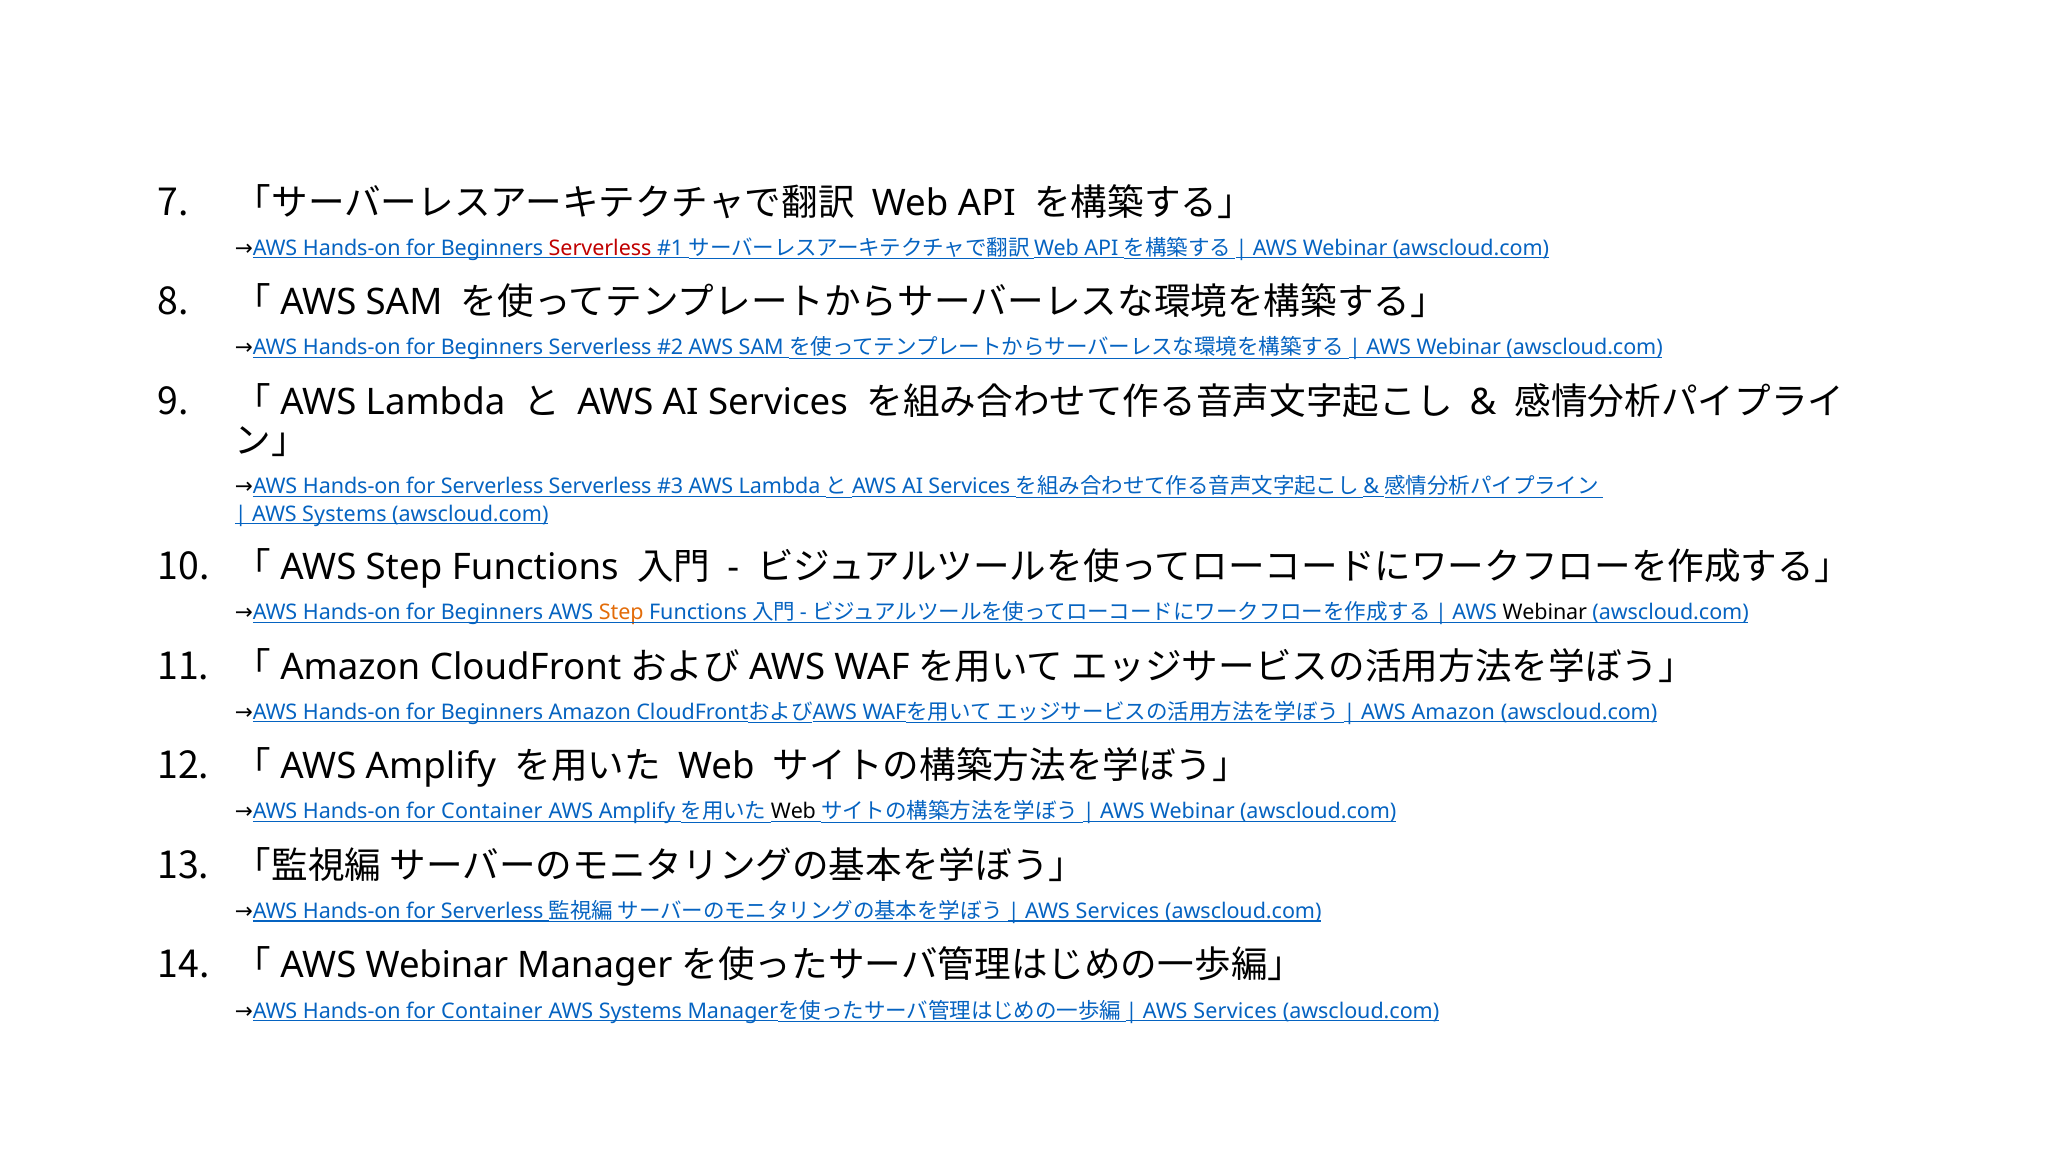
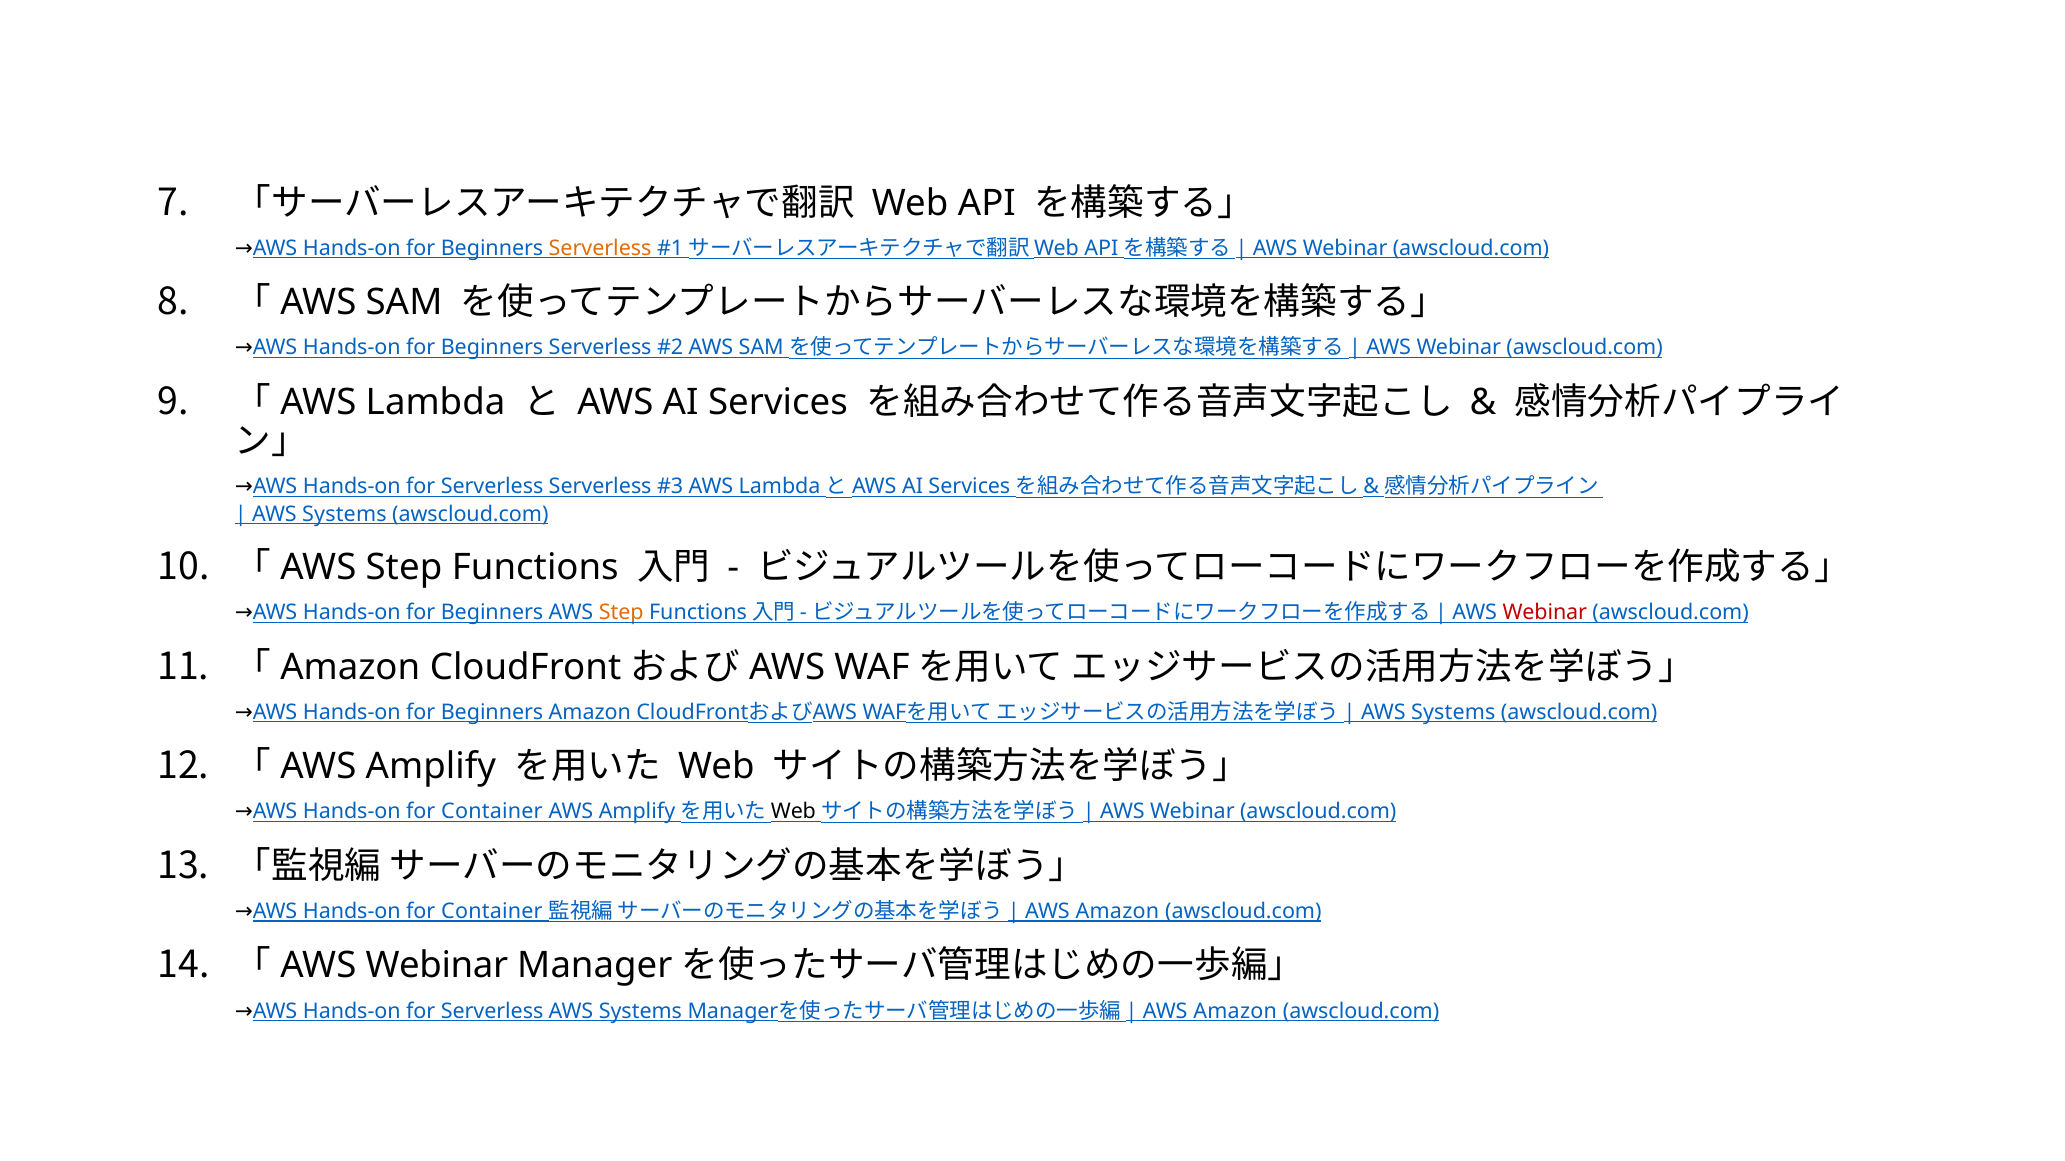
Serverless colour: red -> orange (600, 248)
Webinar colour: black -> red (1545, 613)
Amazon: Amazon -> Systems (1453, 713)
Serverless: Serverless -> Container (492, 912)
Services: Services -> Amazon (1117, 912)
Container: Container -> Serverless (492, 1011)
Services: Services -> Amazon (1235, 1011)
